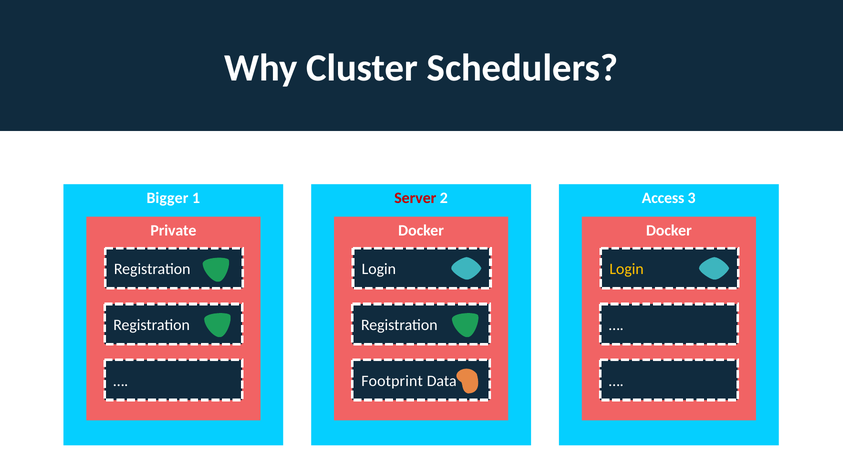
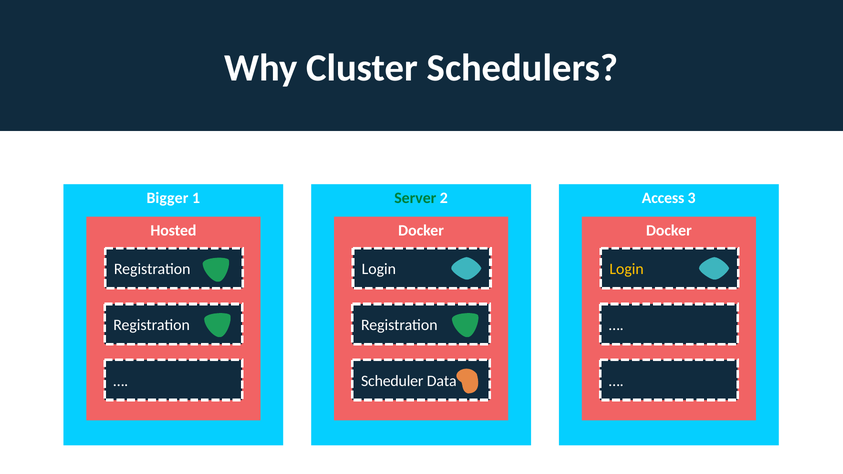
Server colour: red -> green (415, 198)
Private: Private -> Hosted (173, 230)
Footprint: Footprint -> Scheduler (392, 381)
